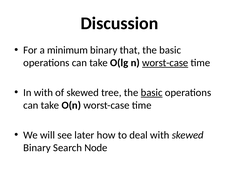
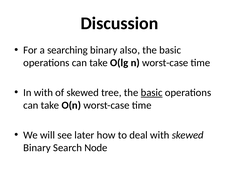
minimum: minimum -> searching (67, 50)
that: that -> also (130, 50)
worst-case underline: present -> none (165, 63)
